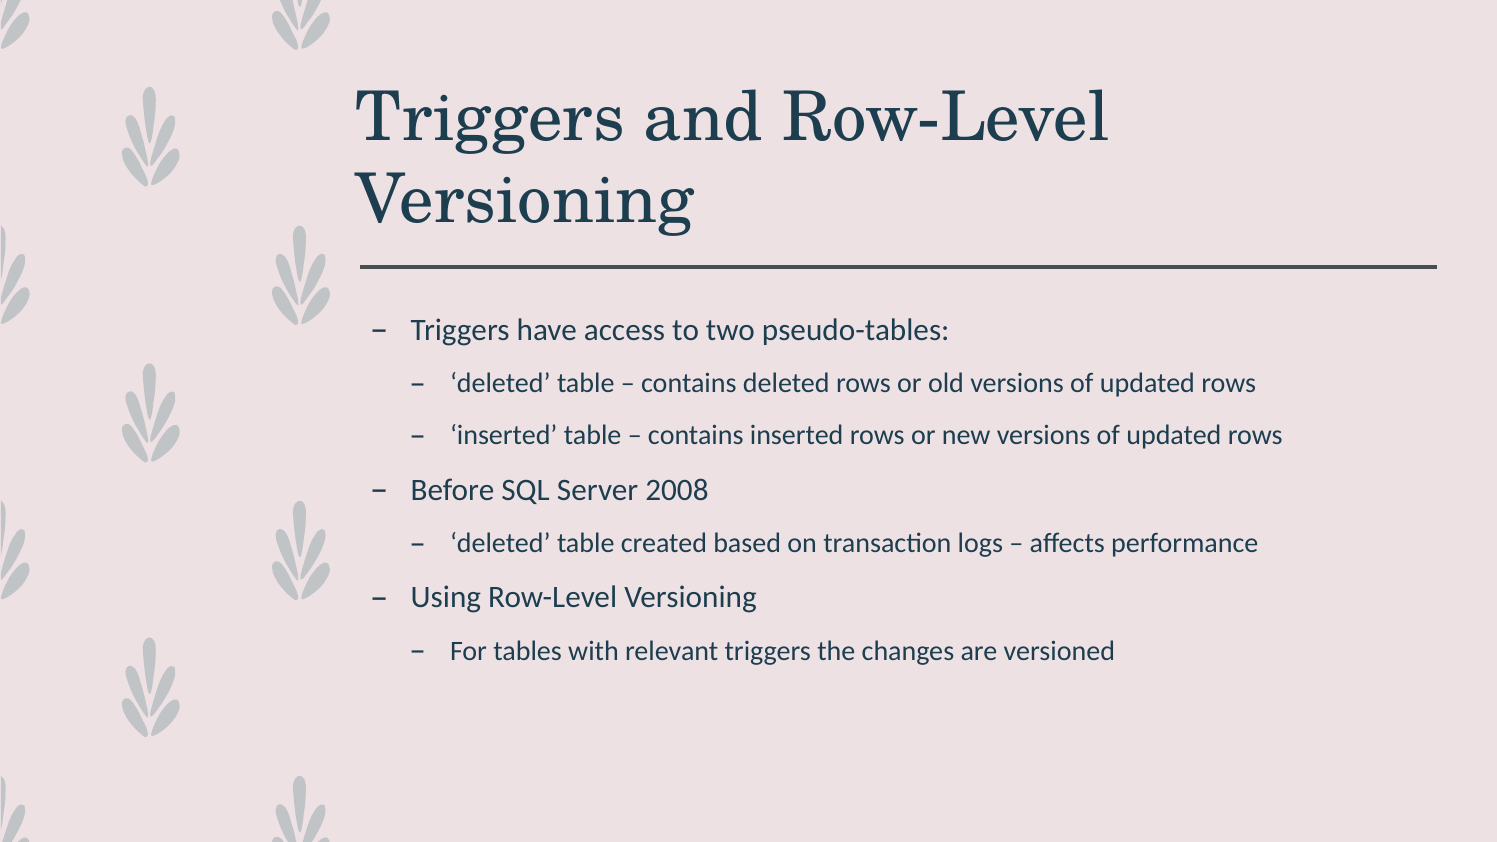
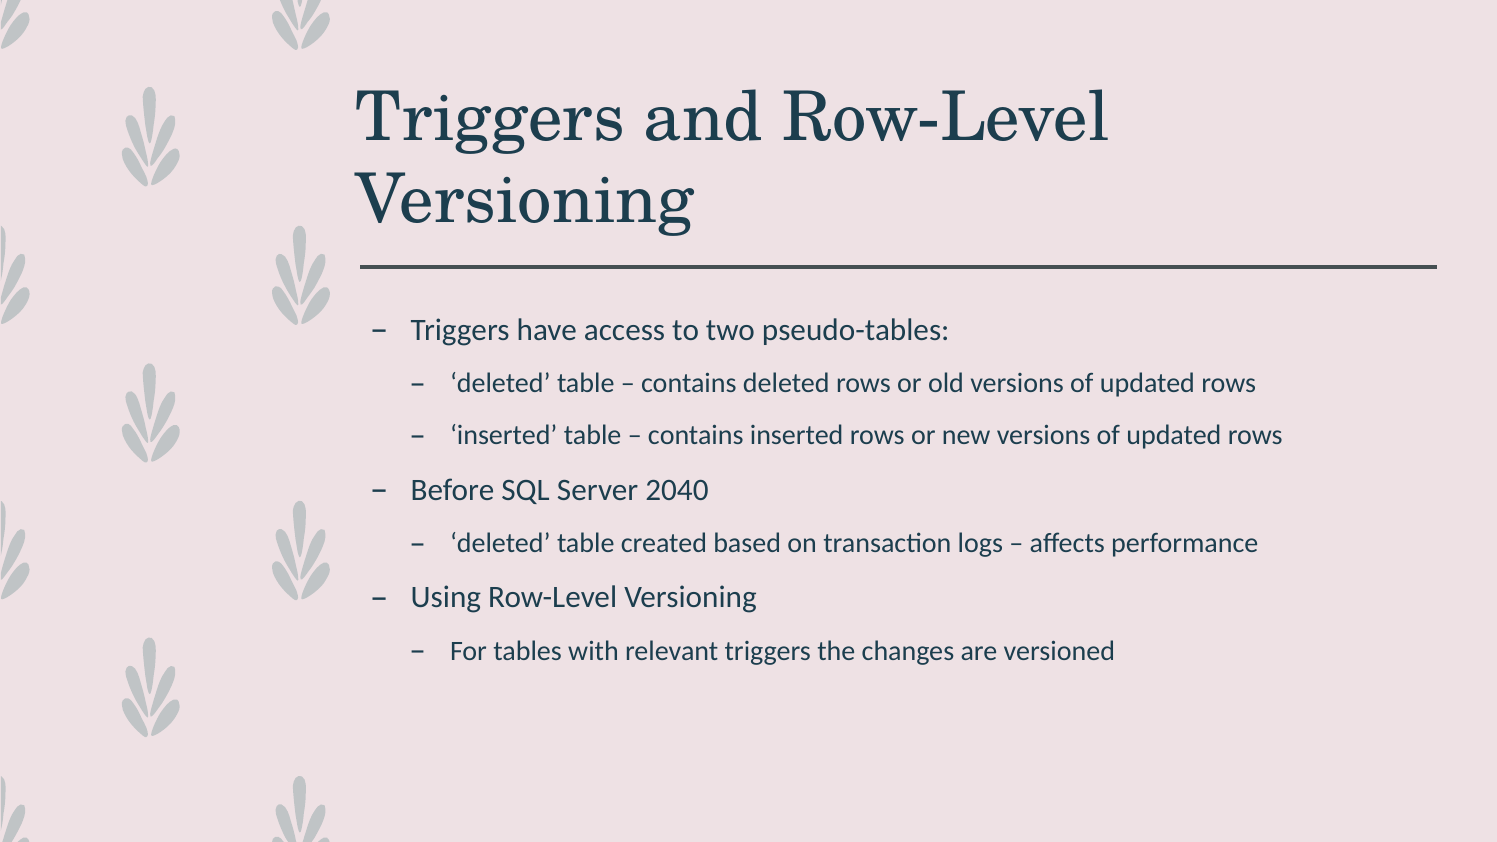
2008: 2008 -> 2040 (677, 490)
